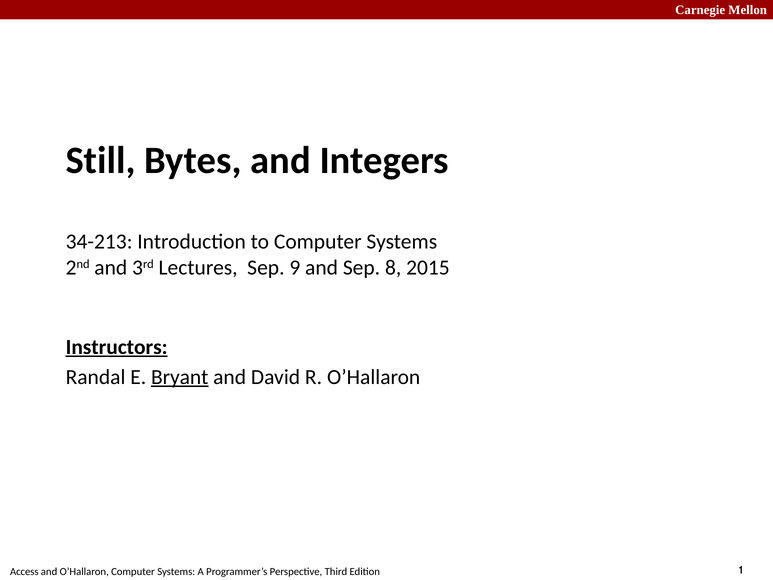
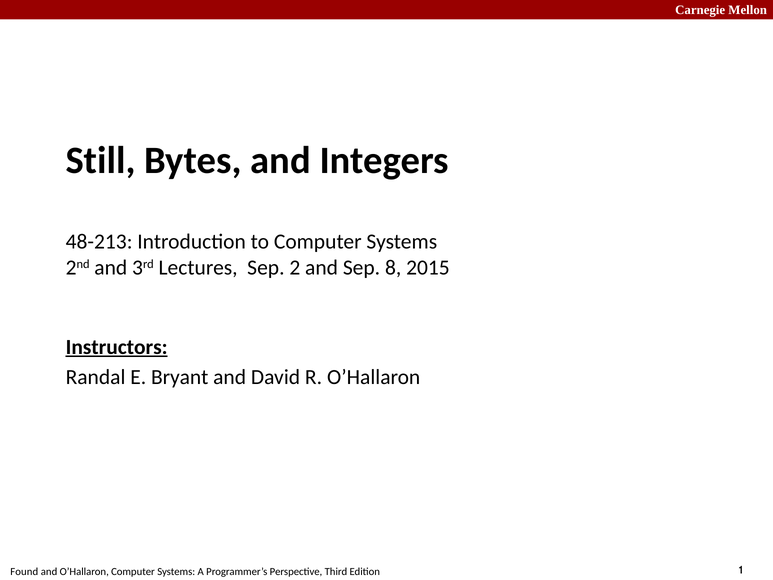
34-213: 34-213 -> 48-213 (99, 242)
9: 9 -> 2 (295, 267)
Bryant underline: present -> none (180, 377)
Access: Access -> Found (24, 571)
